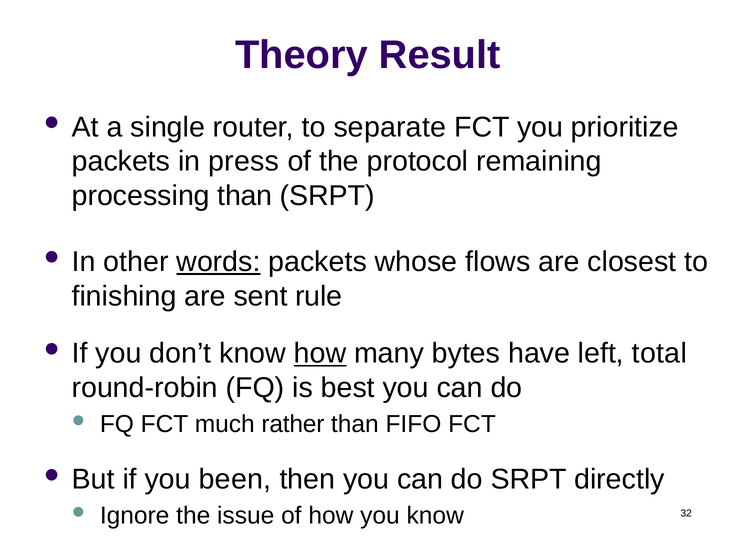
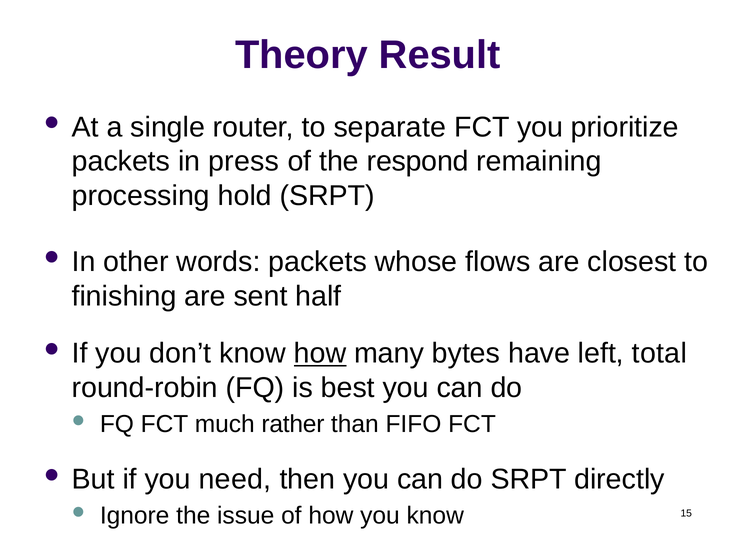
protocol: protocol -> respond (418, 161)
processing than: than -> hold (245, 196)
words underline: present -> none (218, 262)
rule: rule -> half (318, 296)
been: been -> need (235, 479)
32: 32 -> 15 (686, 513)
